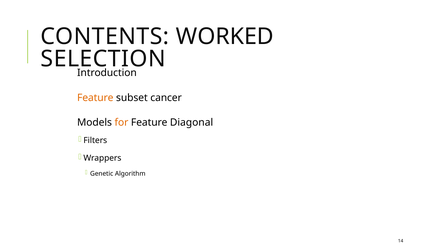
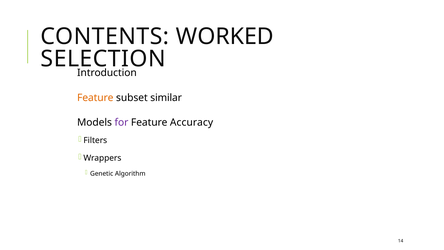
cancer: cancer -> similar (166, 98)
for colour: orange -> purple (121, 122)
Diagonal: Diagonal -> Accuracy (192, 122)
